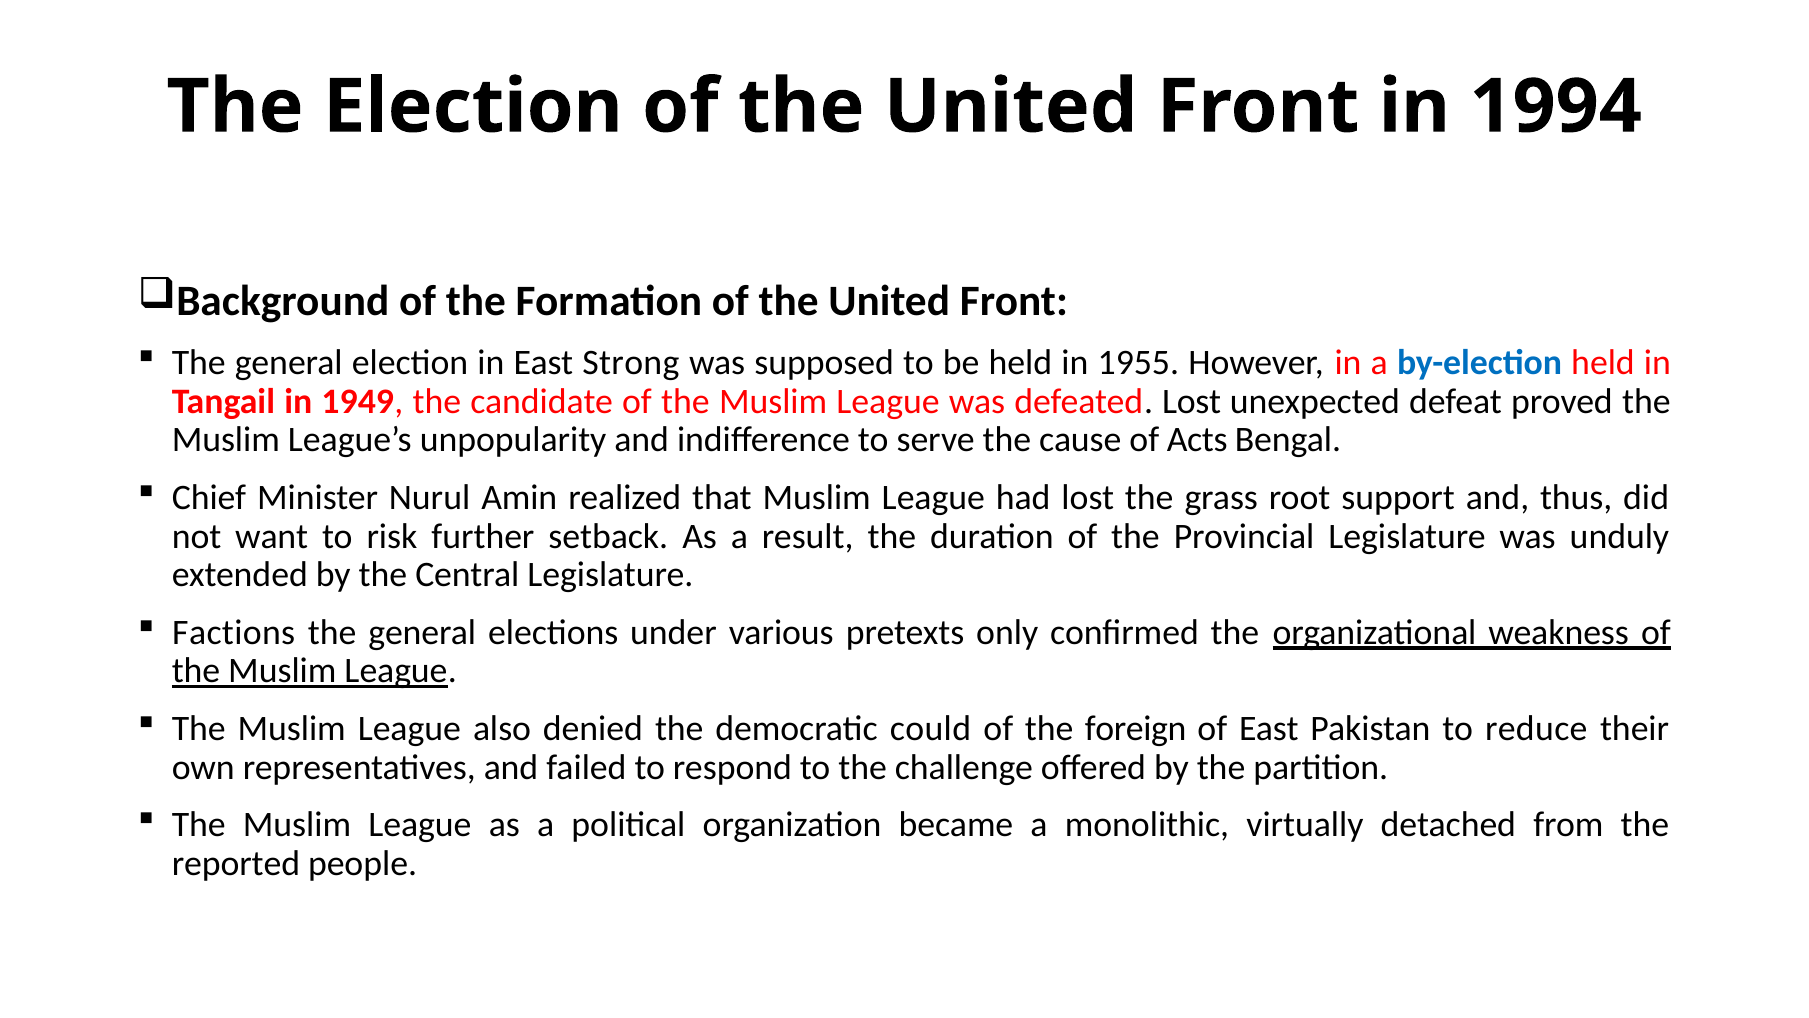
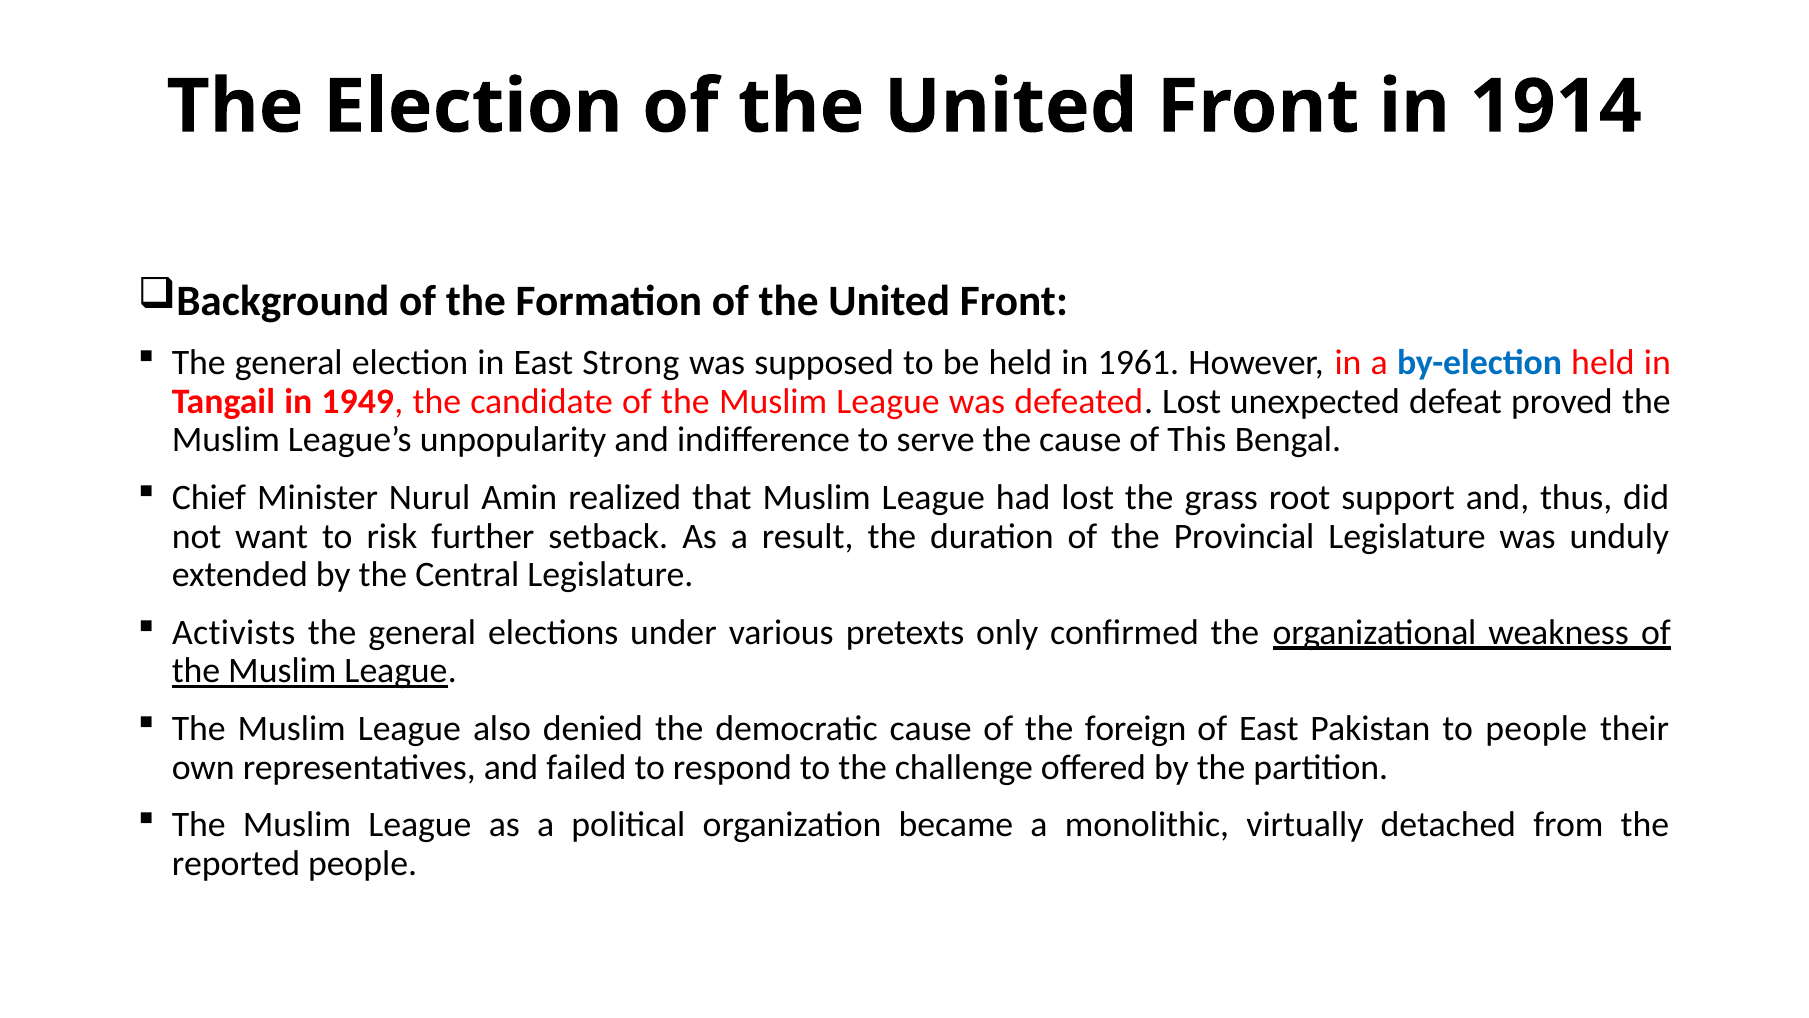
1994: 1994 -> 1914 (1556, 107)
1955: 1955 -> 1961 (1138, 362)
Acts: Acts -> This (1197, 440)
Factions: Factions -> Activists (234, 632)
democratic could: could -> cause (931, 728)
to reduce: reduce -> people (1536, 728)
